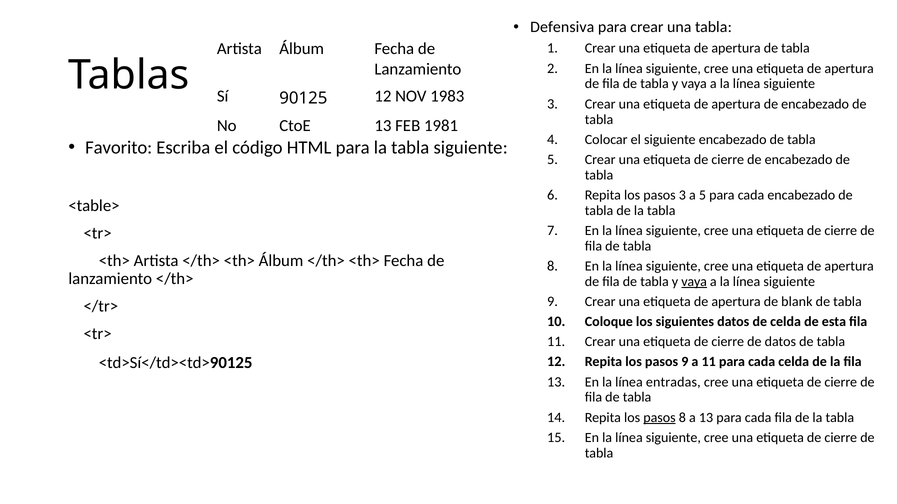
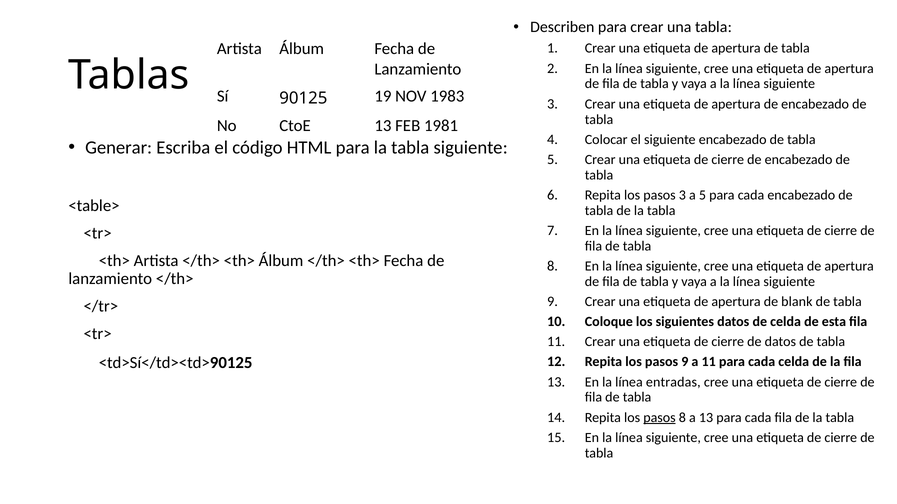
Defensiva: Defensiva -> Describen (562, 27)
90125 12: 12 -> 19 (383, 96)
Favorito: Favorito -> Generar (119, 148)
vaya underline: present -> none (694, 282)
